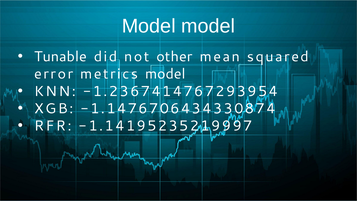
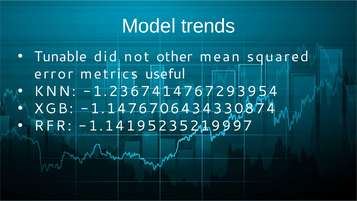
Model model: model -> trends (208, 26)
metrics model: model -> useful (165, 74)
